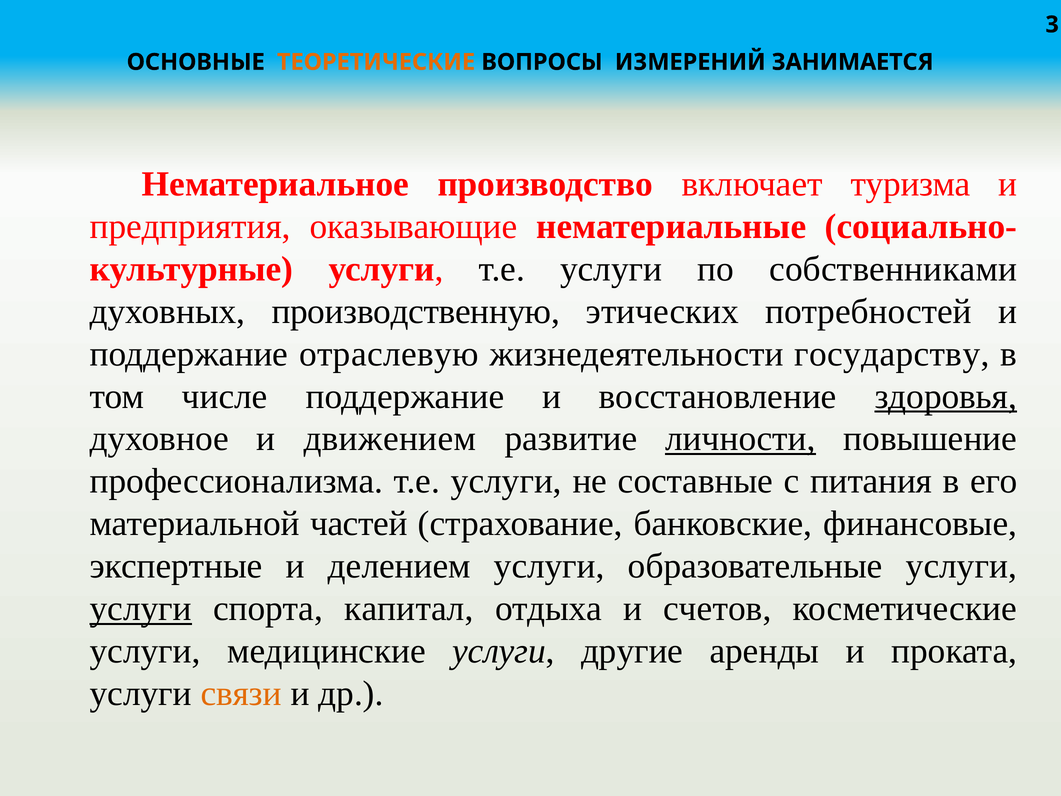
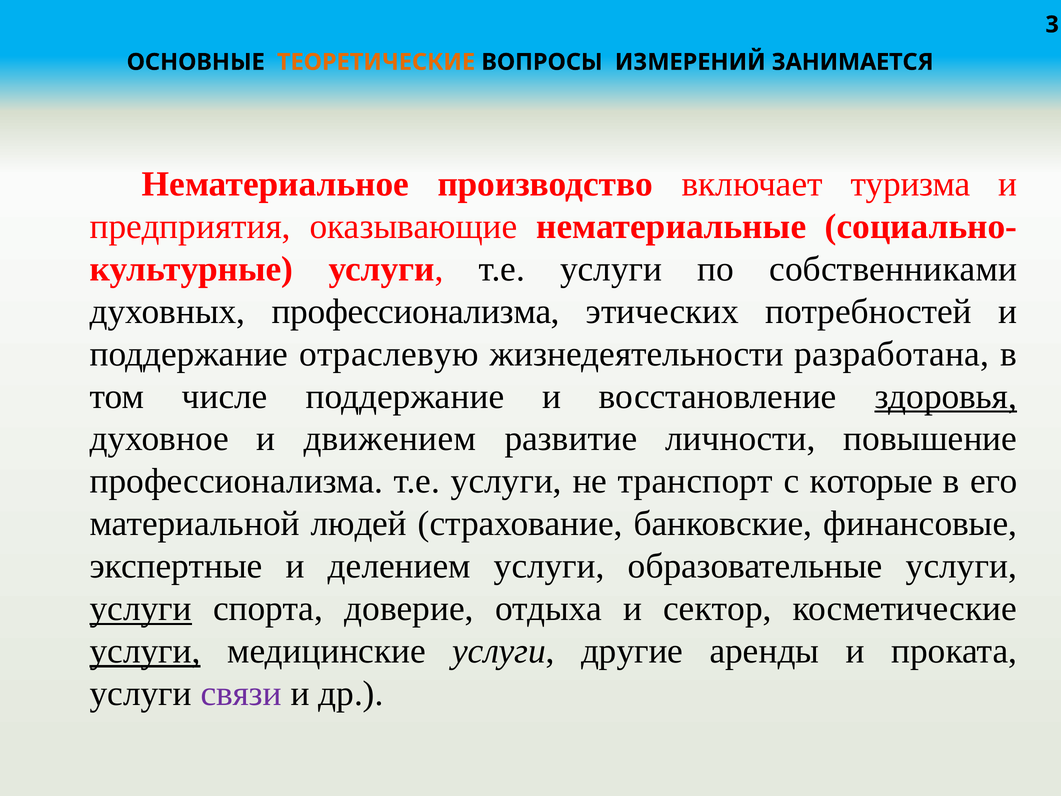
духовных производственную: производственную -> профессионализма (416, 311)
государству: государству -> разработана (892, 354)
личности underline: present -> none (740, 439)
составные: составные -> транспорт (695, 481)
питания: питания -> которые (871, 481)
частей: частей -> людей (359, 524)
капитал: капитал -> доверие (409, 608)
счетов: счетов -> сектор (717, 608)
услуги underline: none -> present (145, 651)
связи colour: orange -> purple (241, 693)
